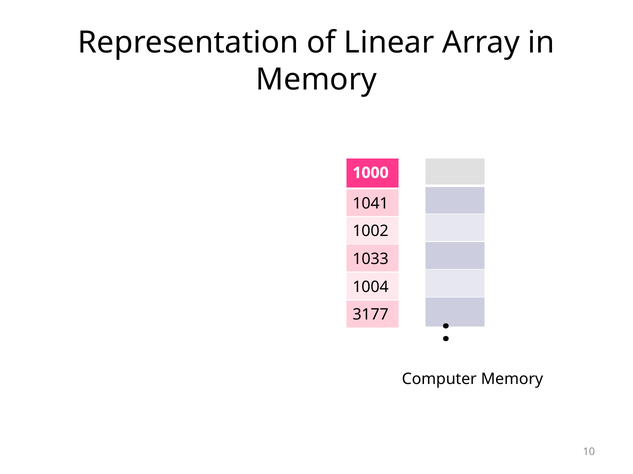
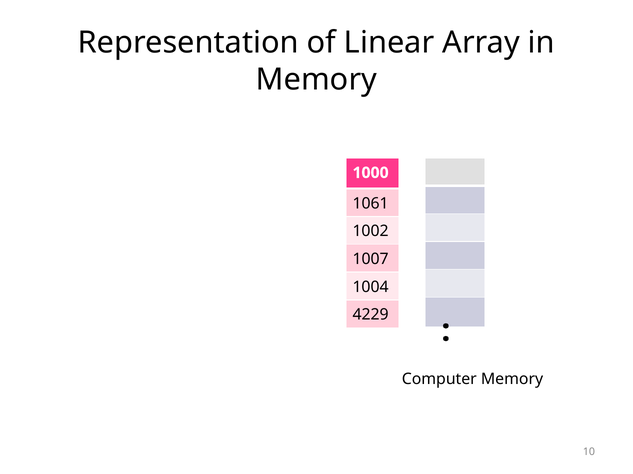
1041: 1041 -> 1061 (371, 204)
1033: 1033 -> 1007 (371, 259)
3177: 3177 -> 4229 (371, 315)
